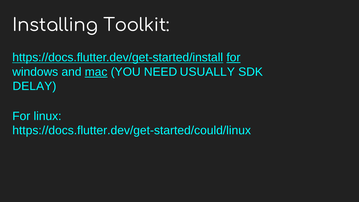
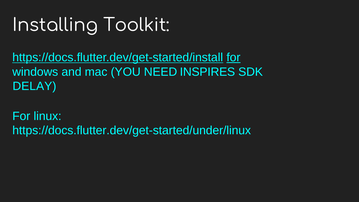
mac underline: present -> none (96, 72)
USUALLY: USUALLY -> INSPIRES (207, 72)
https://docs.flutter.dev/get-started/could/linux: https://docs.flutter.dev/get-started/could/linux -> https://docs.flutter.dev/get-started/under/linux (132, 131)
